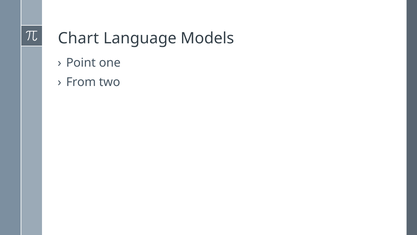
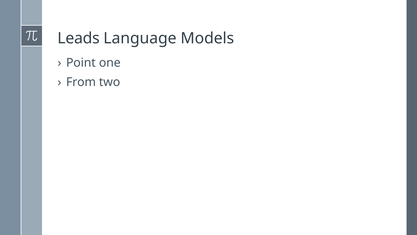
Chart: Chart -> Leads (79, 38)
